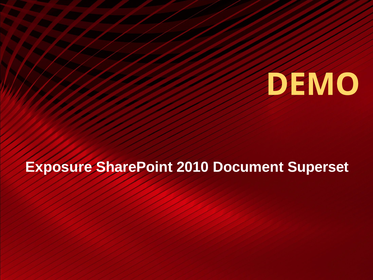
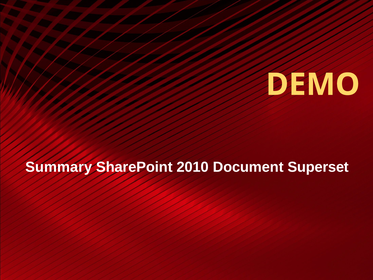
Exposure: Exposure -> Summary (59, 167)
